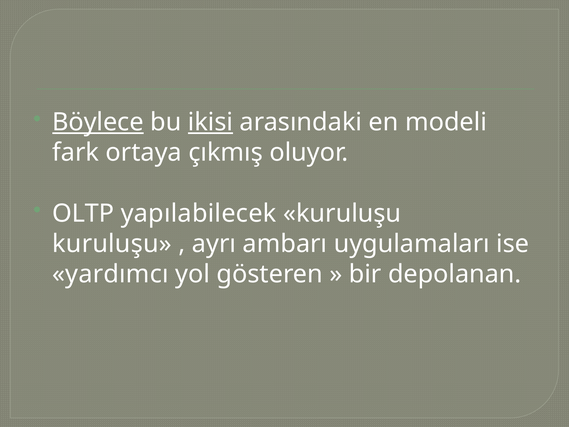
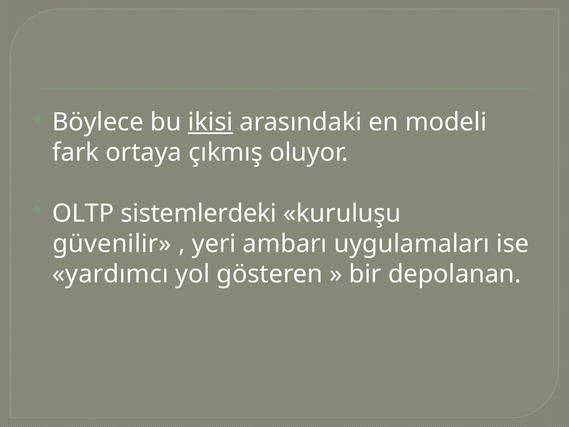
Böylece underline: present -> none (98, 122)
yapılabilecek: yapılabilecek -> sistemlerdeki (199, 213)
kuruluşu: kuruluşu -> güvenilir (112, 244)
ayrı: ayrı -> yeri (214, 244)
